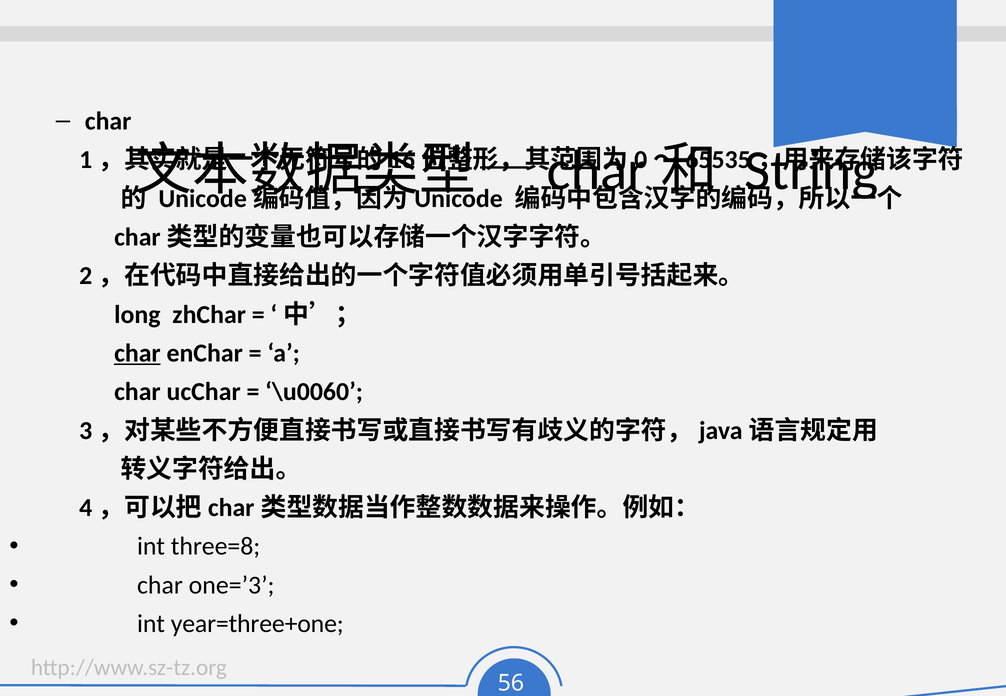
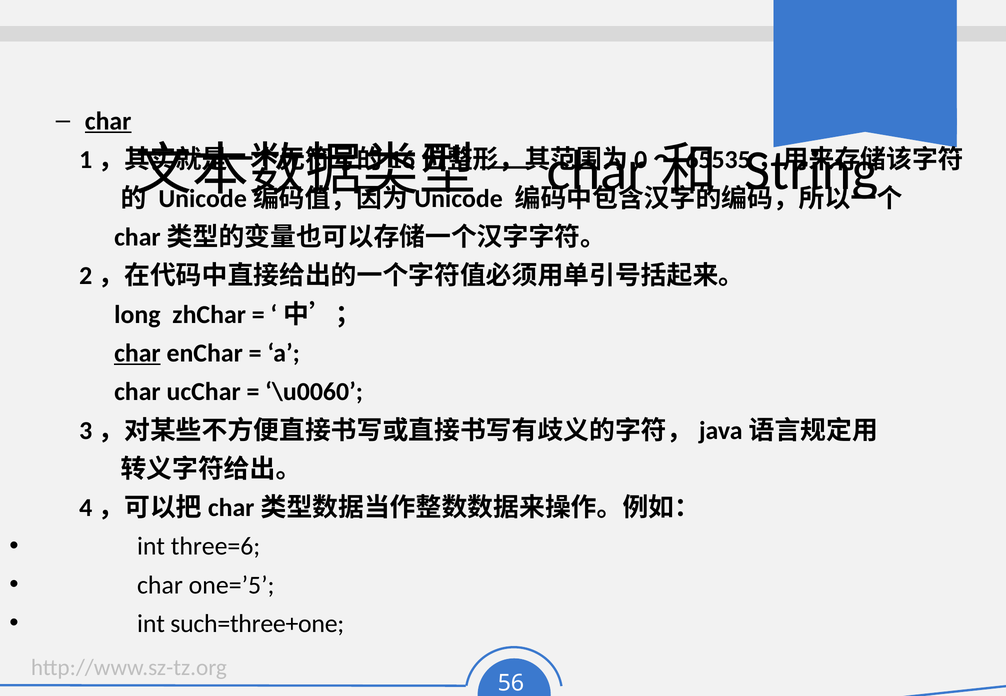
char underline: none -> present (108, 121)
three=8: three=8 -> three=6 (216, 547)
one=’3: one=’3 -> one=’5 (232, 585)
year=three+one: year=three+one -> such=three+one (257, 624)
